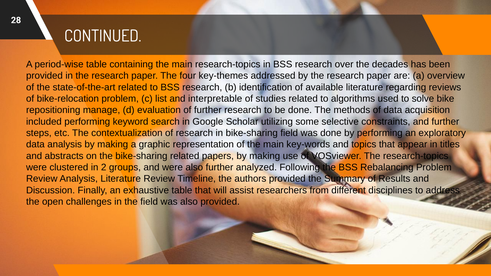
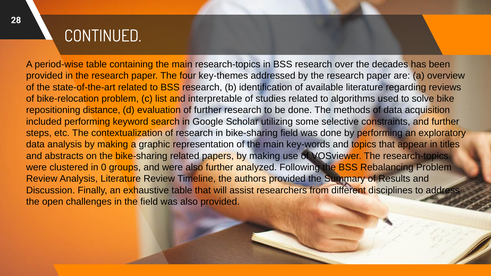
manage: manage -> distance (102, 110)
2: 2 -> 0 (104, 168)
